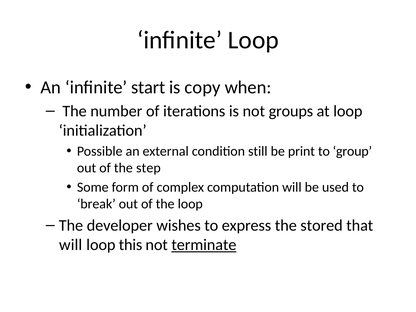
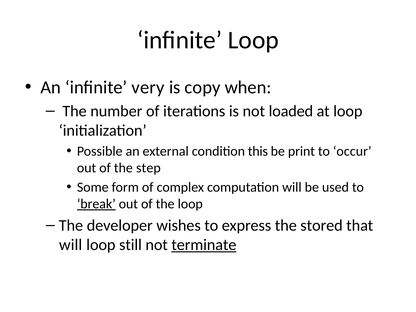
start: start -> very (148, 87)
groups: groups -> loaded (291, 111)
still: still -> this (258, 151)
group: group -> occur (352, 151)
break underline: none -> present (96, 204)
this: this -> still (130, 245)
